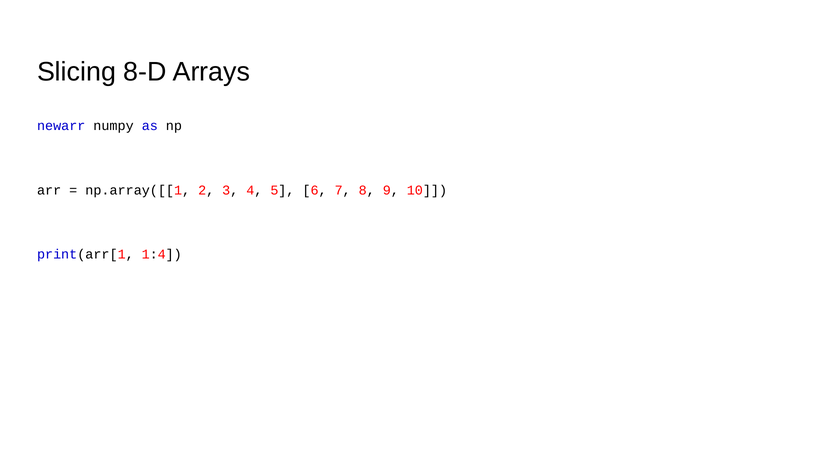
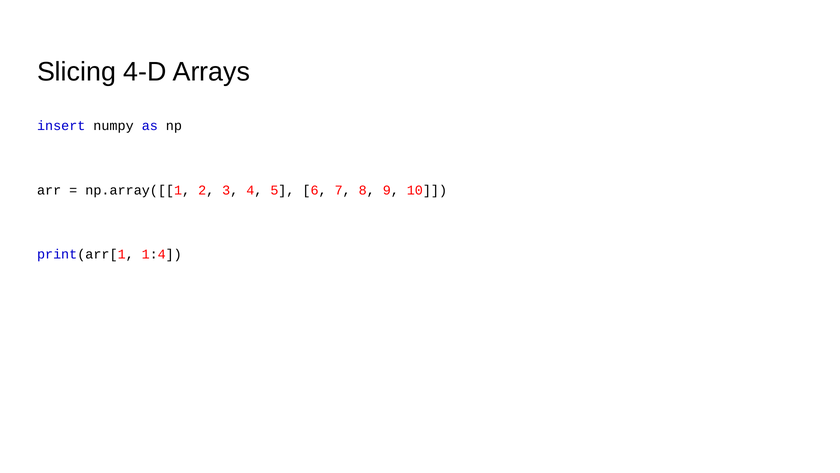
8-D: 8-D -> 4-D (145, 72)
newarr: newarr -> insert (61, 126)
